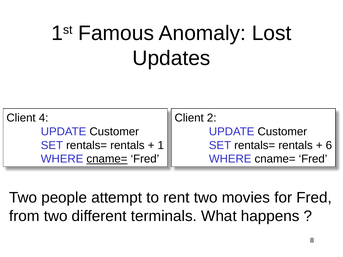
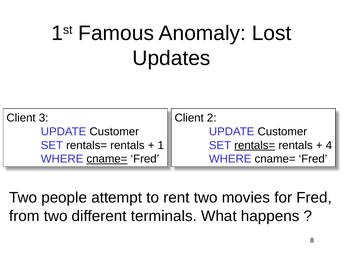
4: 4 -> 3 (44, 118)
rentals= underline: none -> present (255, 145)
6: 6 -> 4 (329, 145)
